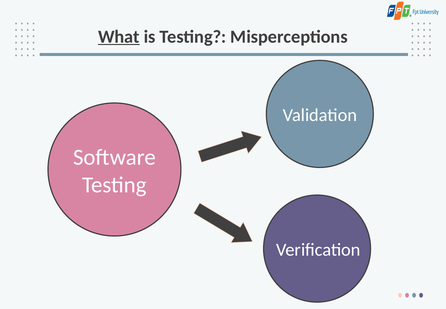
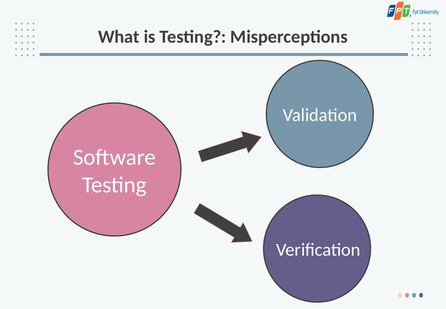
What underline: present -> none (119, 37)
